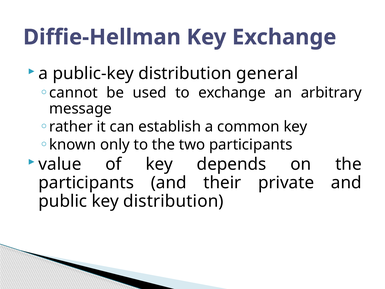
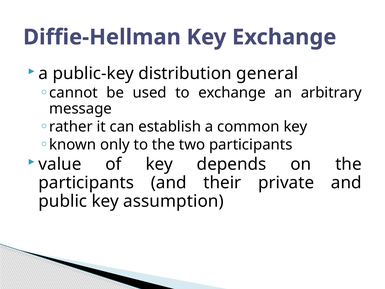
key distribution: distribution -> assumption (173, 201)
